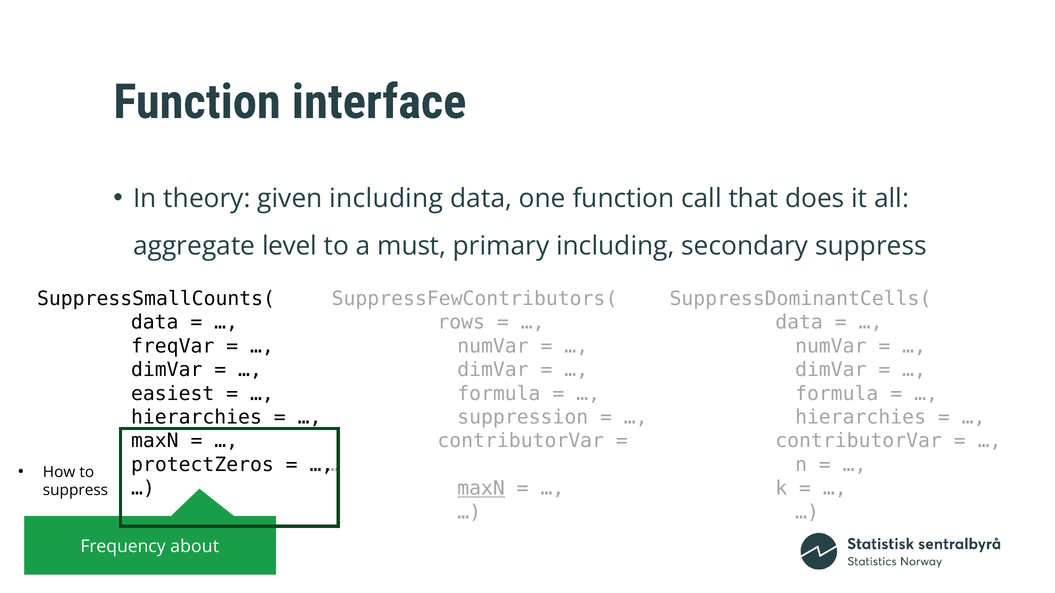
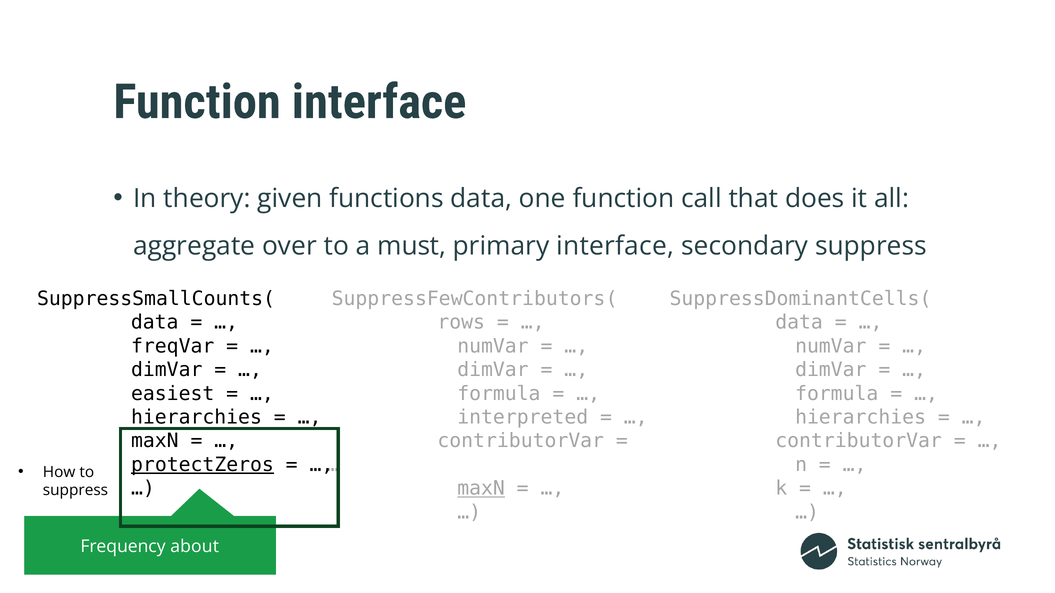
given including: including -> functions (386, 199)
level: level -> over (289, 246)
primary including: including -> interface (615, 246)
suppression: suppression -> interpreted (523, 418)
protectZeros underline: none -> present (202, 465)
